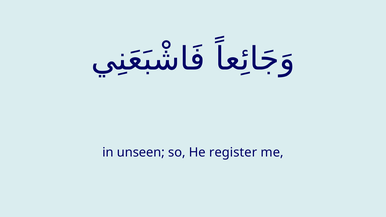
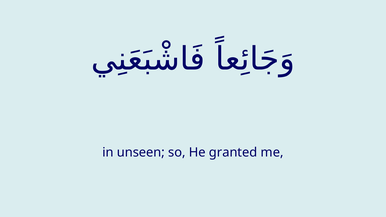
register: register -> granted (233, 152)
